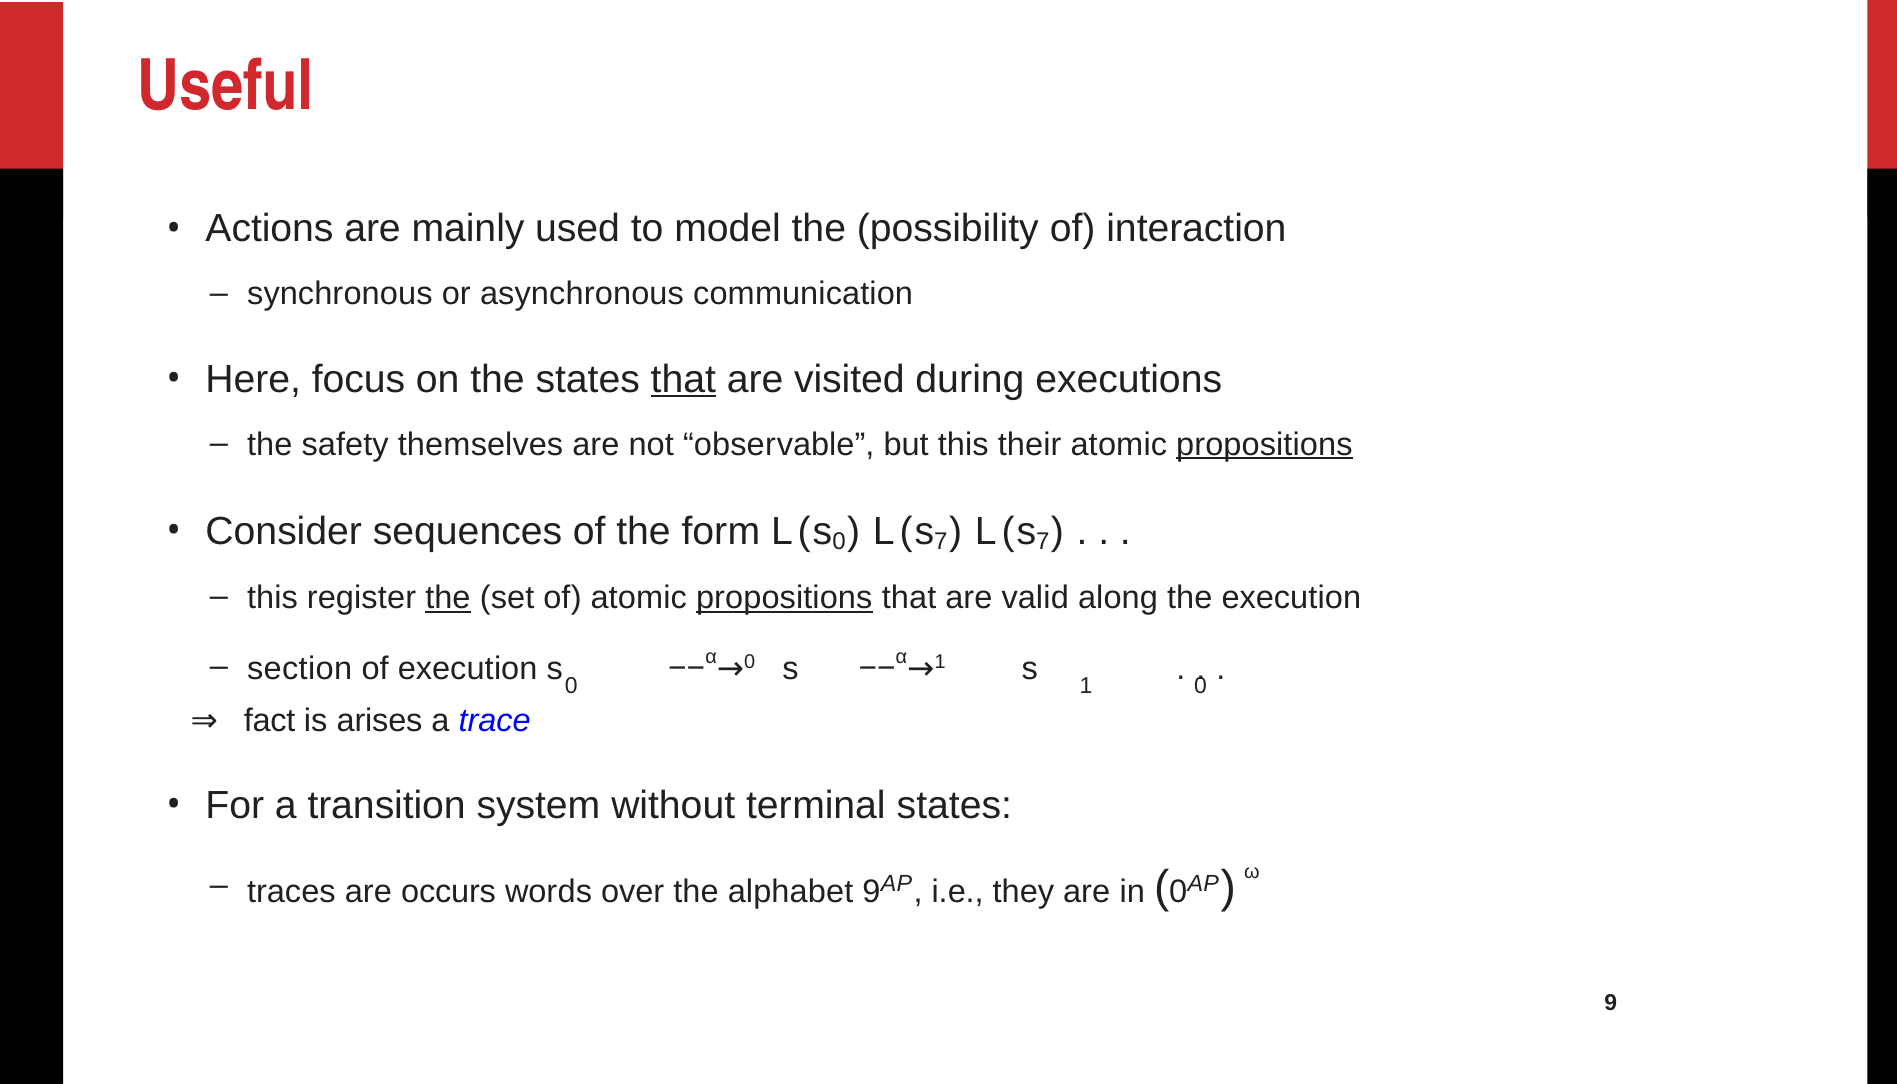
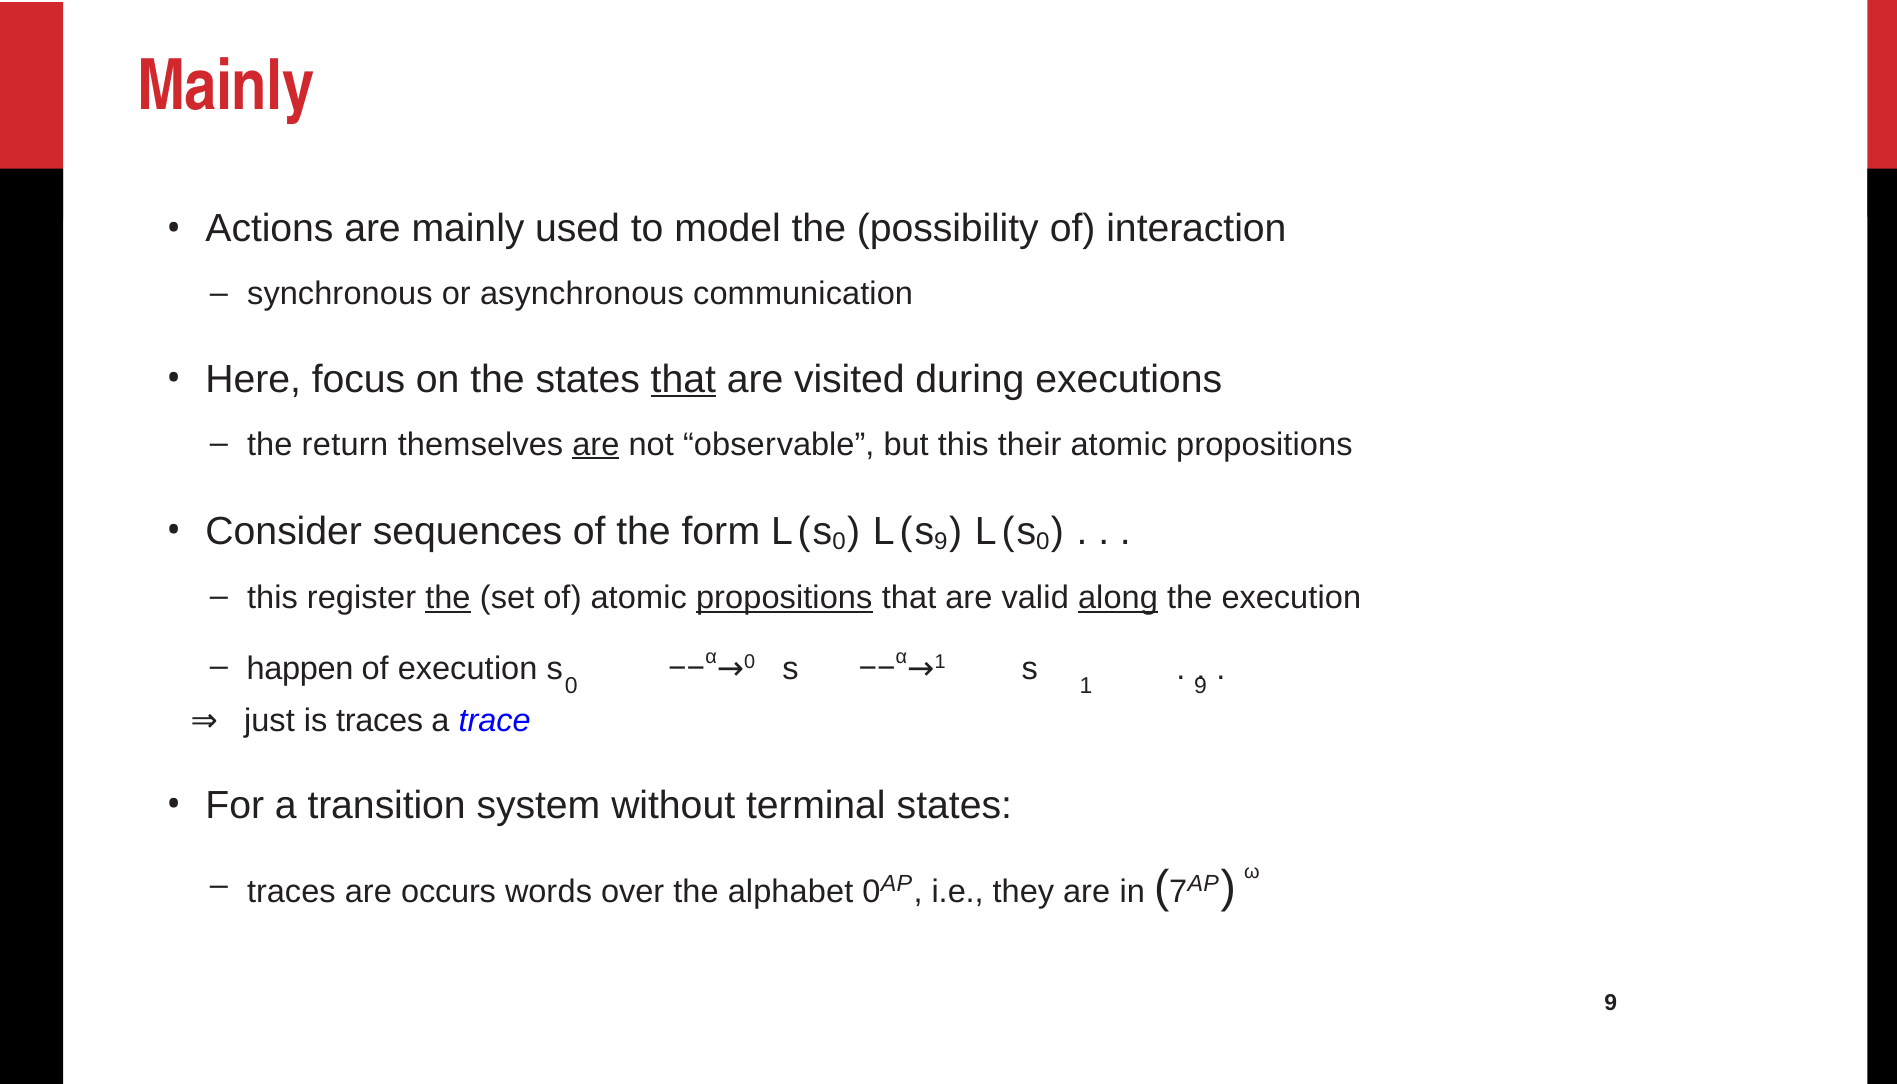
Useful: Useful -> Mainly (226, 86)
safety: safety -> return (345, 444)
are underline: none -> present (596, 444)
propositions underline: present -> none (1264, 444)
7: 7 -> 9 (941, 541)
7: 7 -> 0 (1043, 541)
along underline: none -> present (1118, 598)
section: section -> happen (300, 669)
1 0: 0 -> 9 (1201, 686)
fact: fact -> just (269, 720)
is arises: arises -> traces (380, 720)
alphabet 9: 9 -> 0 (871, 892)
0: 0 -> 7 (1178, 892)
